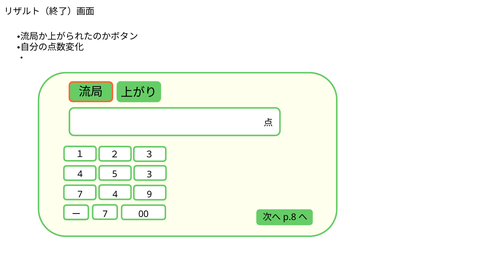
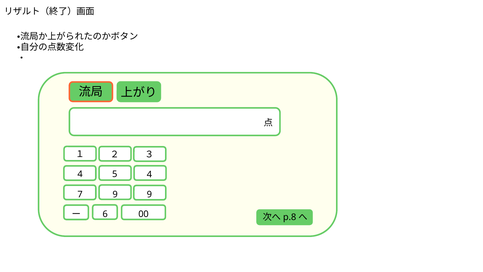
5 3: 3 -> 4 (149, 174)
7 4: 4 -> 9 (115, 194)
7: 7 -> 6 (105, 214)
